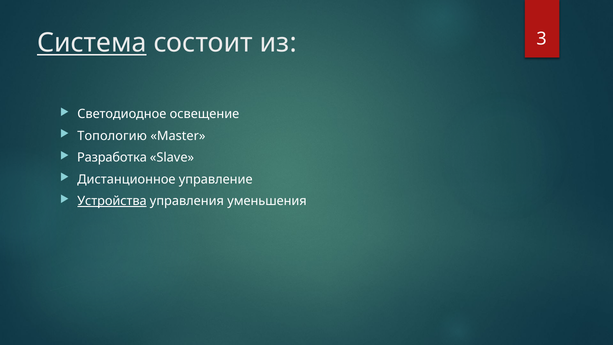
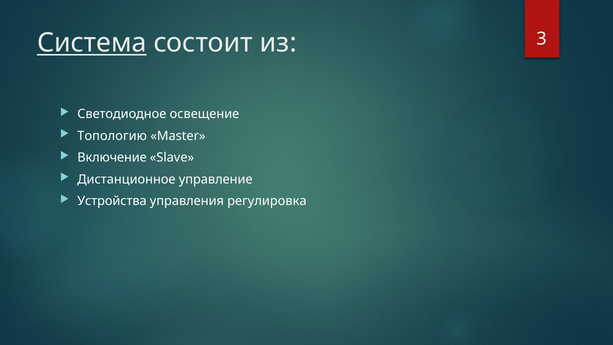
Разработка: Разработка -> Включение (112, 158)
Устройства underline: present -> none (112, 201)
уменьшения: уменьшения -> регулировка (267, 201)
